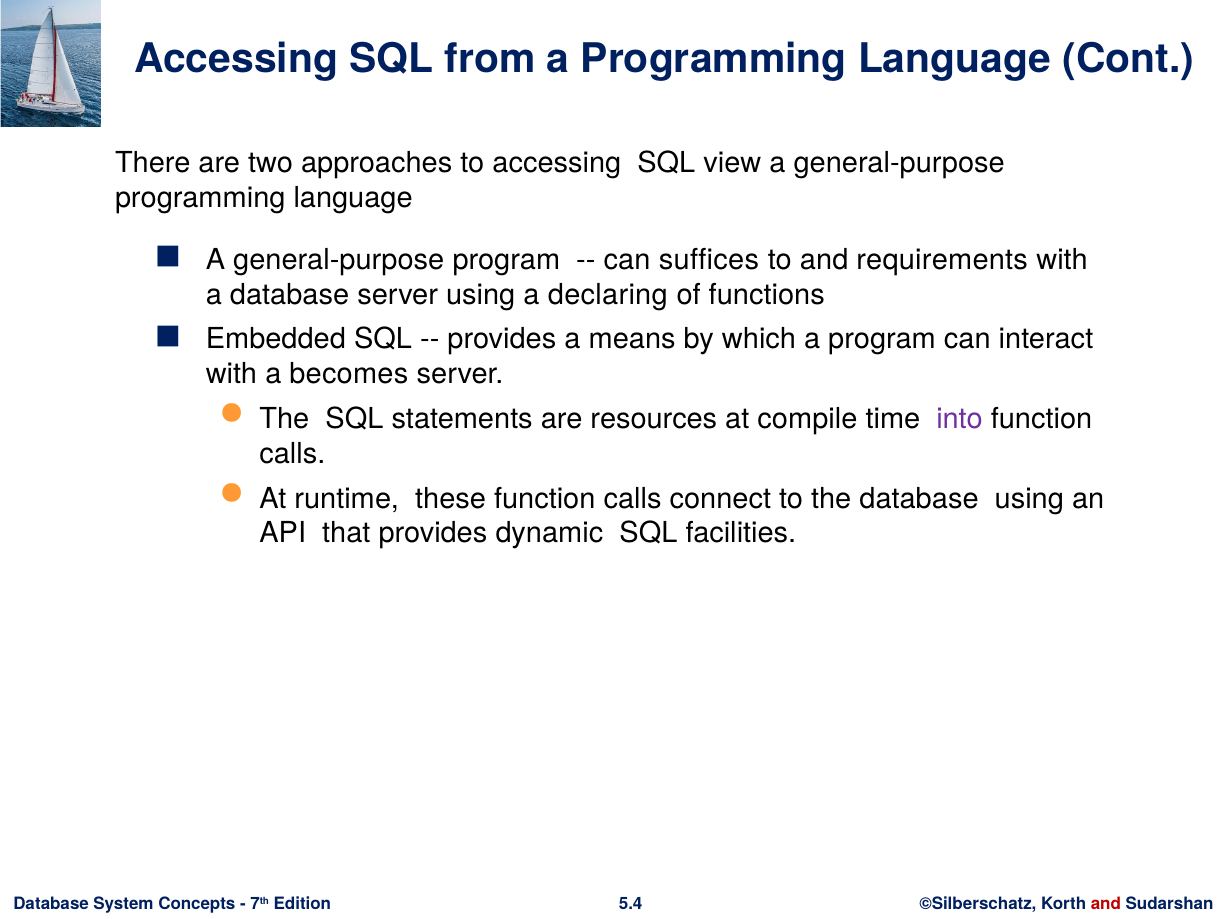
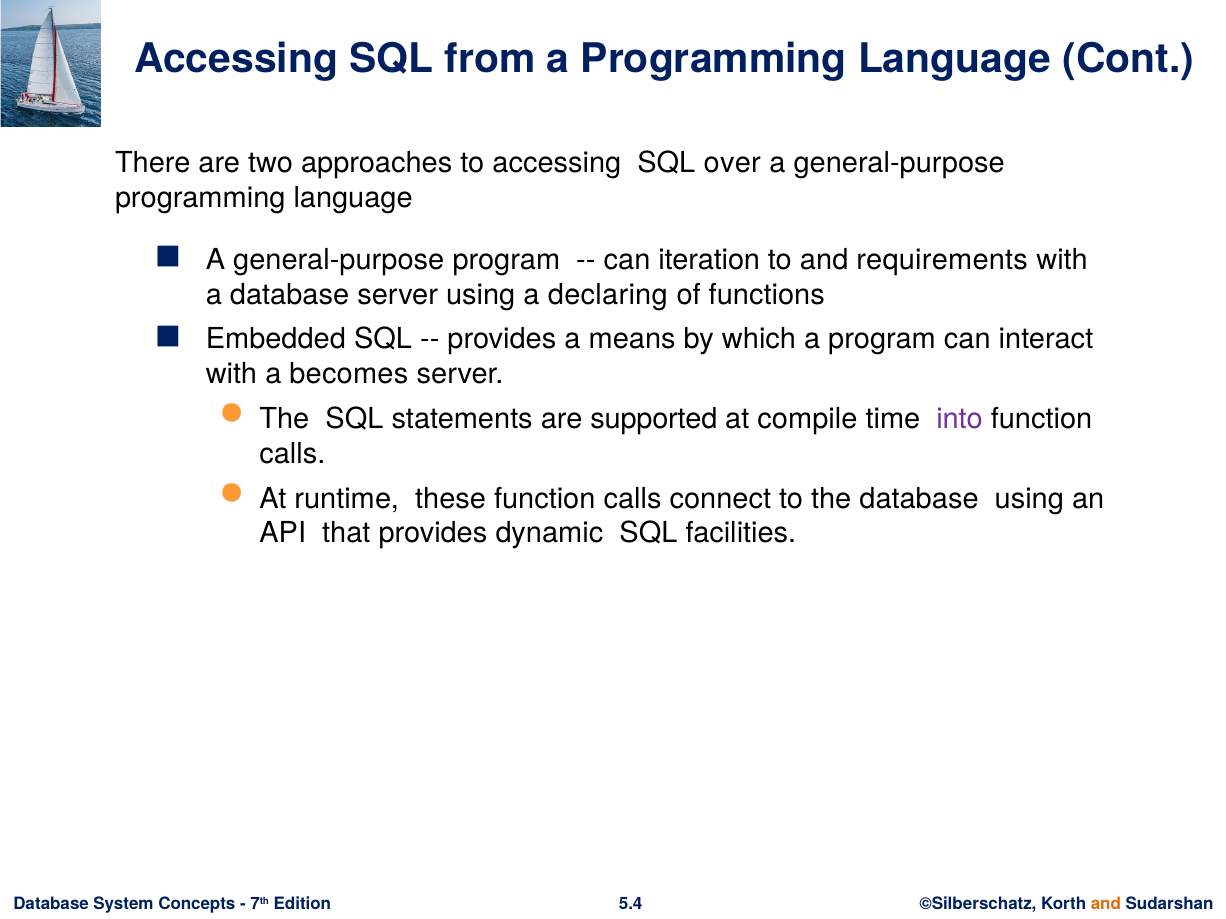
view: view -> over (732, 164)
suffices: suffices -> iteration (709, 260)
resources: resources -> supported (654, 419)
and colour: red -> orange (1106, 904)
